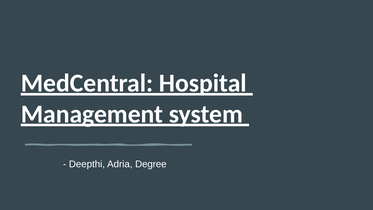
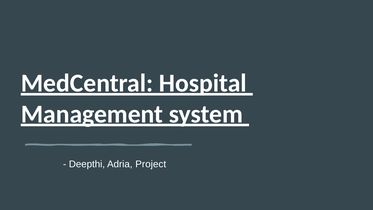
Degree: Degree -> Project (151, 164)
